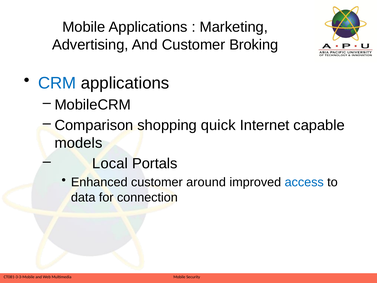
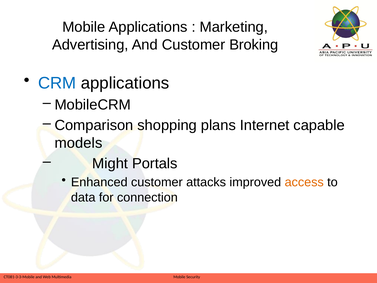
quick: quick -> plans (218, 125)
Local: Local -> Might (110, 163)
around: around -> attacks (206, 182)
access colour: blue -> orange (304, 182)
